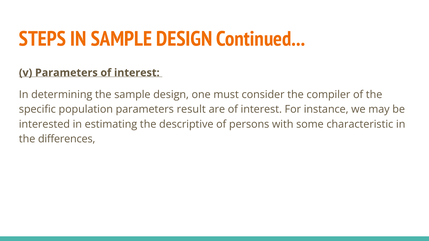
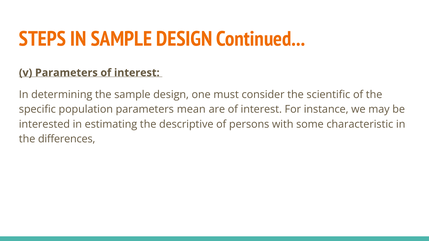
compiler: compiler -> scientific (328, 95)
result: result -> mean (191, 110)
